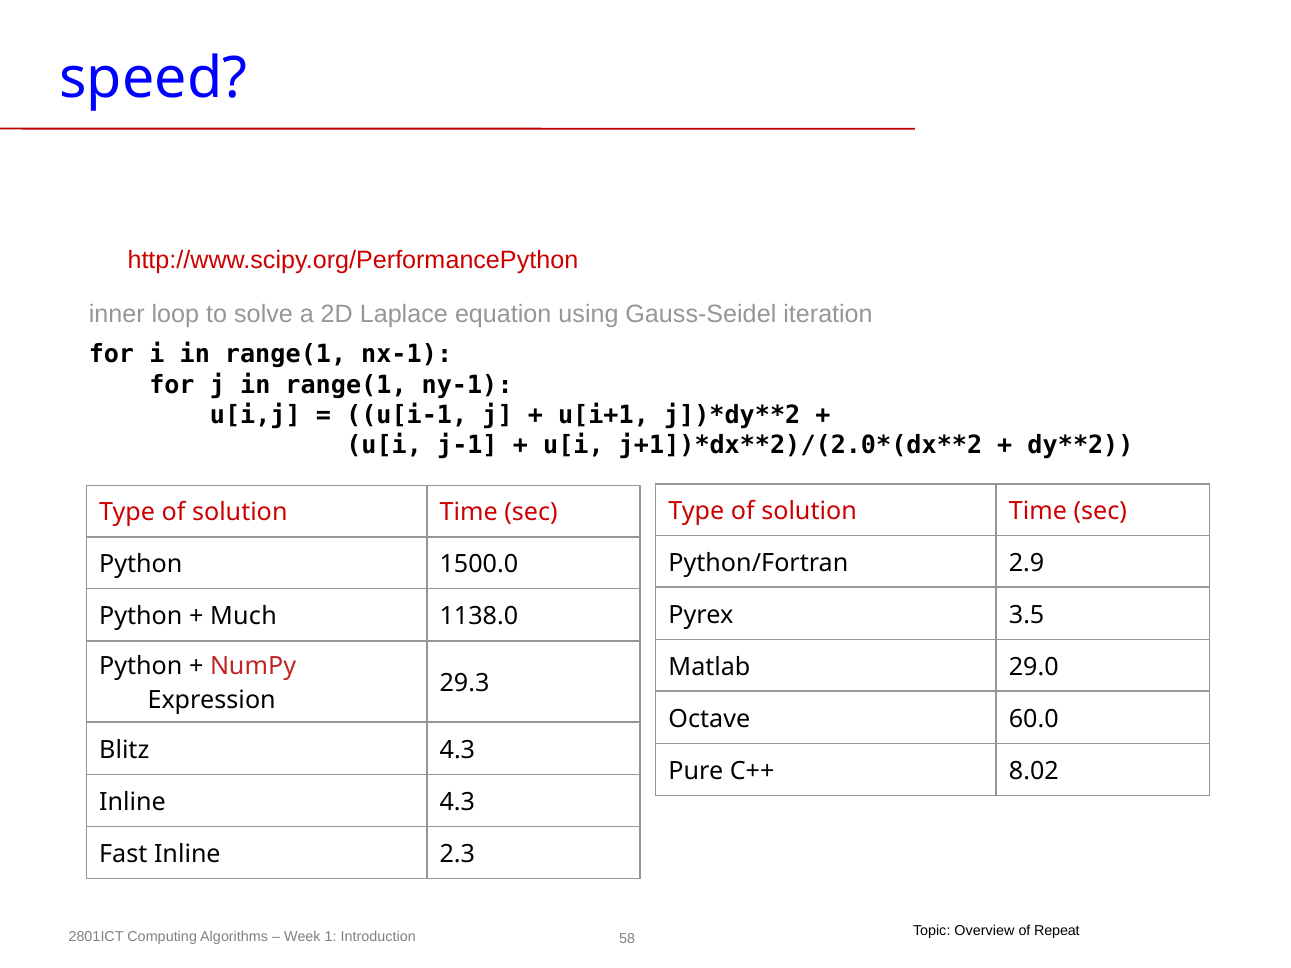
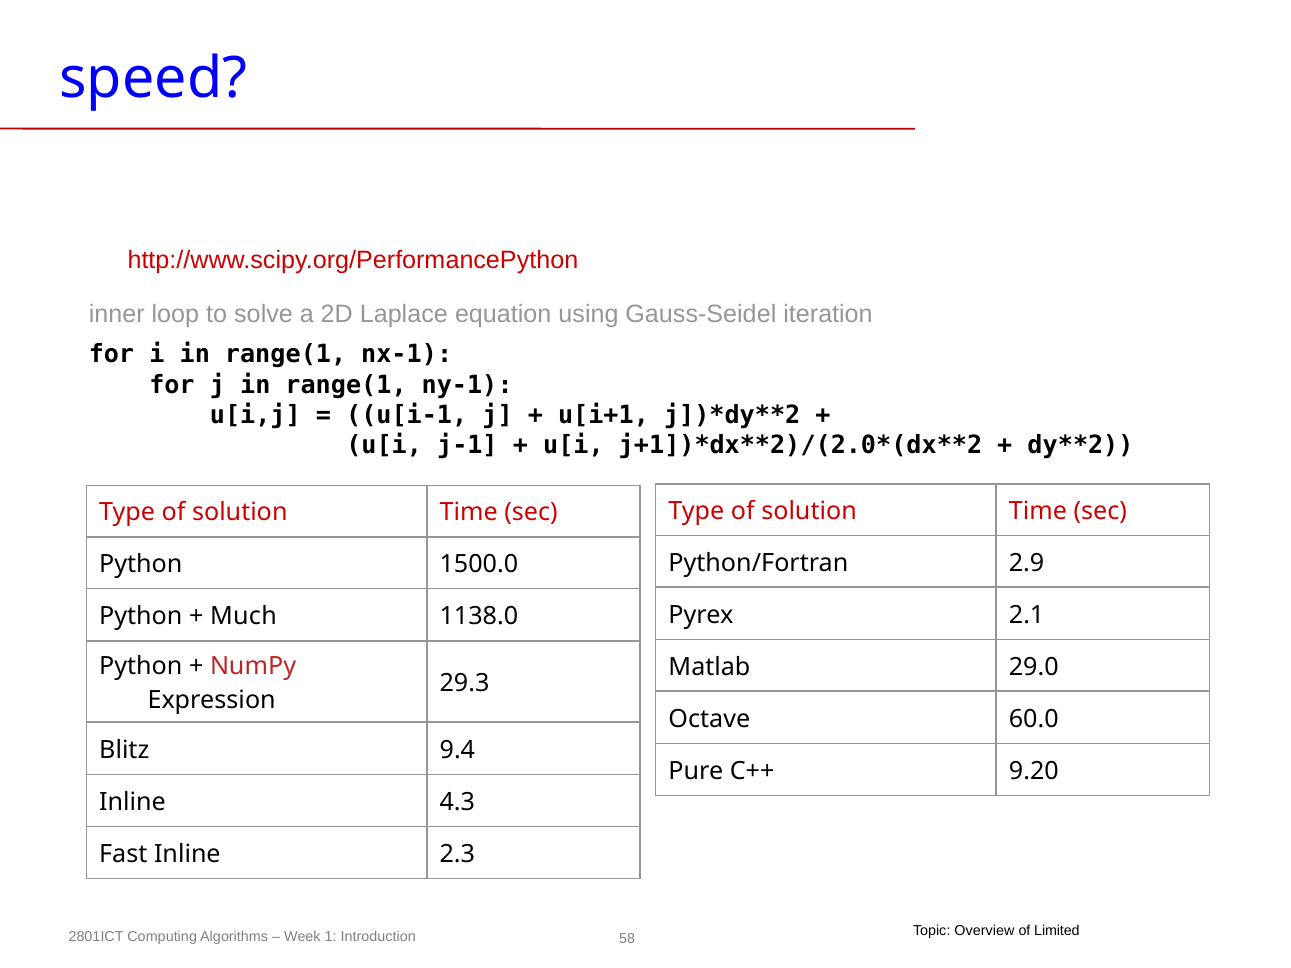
3.5: 3.5 -> 2.1 (1027, 615)
Blitz 4.3: 4.3 -> 9.4 (457, 750)
8.02: 8.02 -> 9.20 (1034, 771)
Repeat: Repeat -> Limited (1057, 931)
